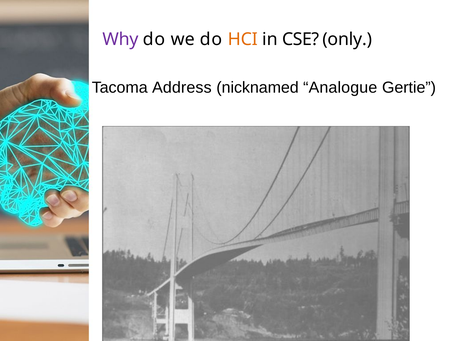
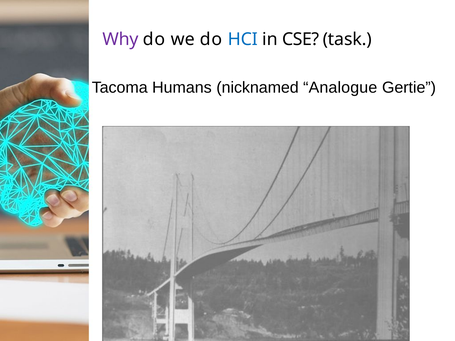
HCI colour: orange -> blue (243, 39)
only: only -> task (347, 39)
Address: Address -> Humans (182, 88)
